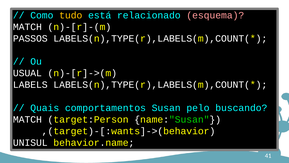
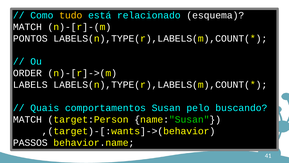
esquema colour: pink -> white (215, 15)
PASSOS: PASSOS -> PONTOS (30, 38)
USUAL: USUAL -> ORDER (27, 73)
UNISUL: UNISUL -> PASSOS (30, 142)
